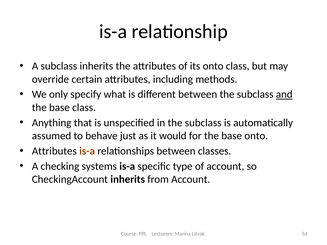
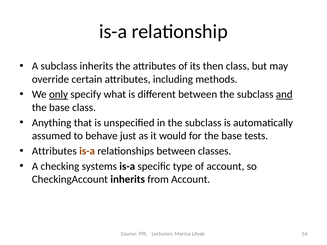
its onto: onto -> then (213, 66)
only underline: none -> present (58, 95)
base onto: onto -> tests (256, 136)
